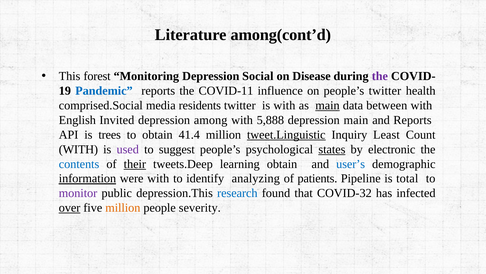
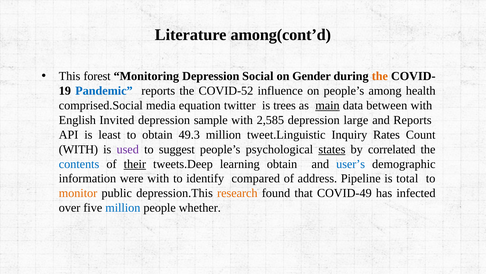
Disease: Disease -> Gender (312, 76)
the colour: purple -> orange (380, 76)
COVID-11: COVID-11 -> COVID-52 (226, 91)
people’s twitter: twitter -> among (385, 91)
residents: residents -> equation (200, 105)
is with: with -> trees (285, 105)
among: among -> sample (211, 120)
5,888: 5,888 -> 2,585 (270, 120)
depression main: main -> large (356, 120)
trees: trees -> least (110, 134)
41.4: 41.4 -> 49.3 (189, 134)
tweet.Linguistic underline: present -> none (286, 134)
Least: Least -> Rates (386, 134)
electronic: electronic -> correlated (392, 149)
information underline: present -> none (87, 178)
analyzing: analyzing -> compared (256, 178)
patients: patients -> address (317, 178)
monitor colour: purple -> orange (78, 193)
research colour: blue -> orange (237, 193)
COVID-32: COVID-32 -> COVID-49 (344, 193)
over underline: present -> none (70, 207)
million colour: orange -> blue (123, 207)
severity: severity -> whether (200, 207)
